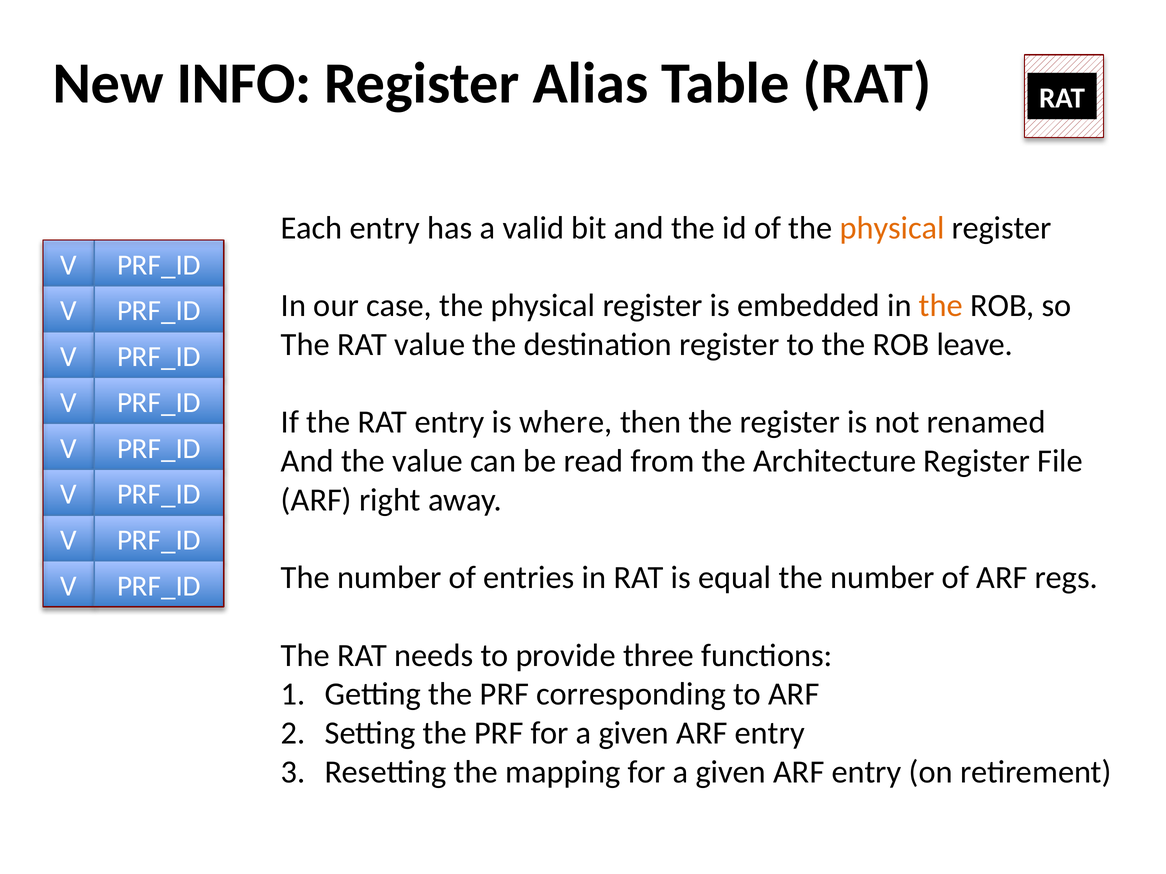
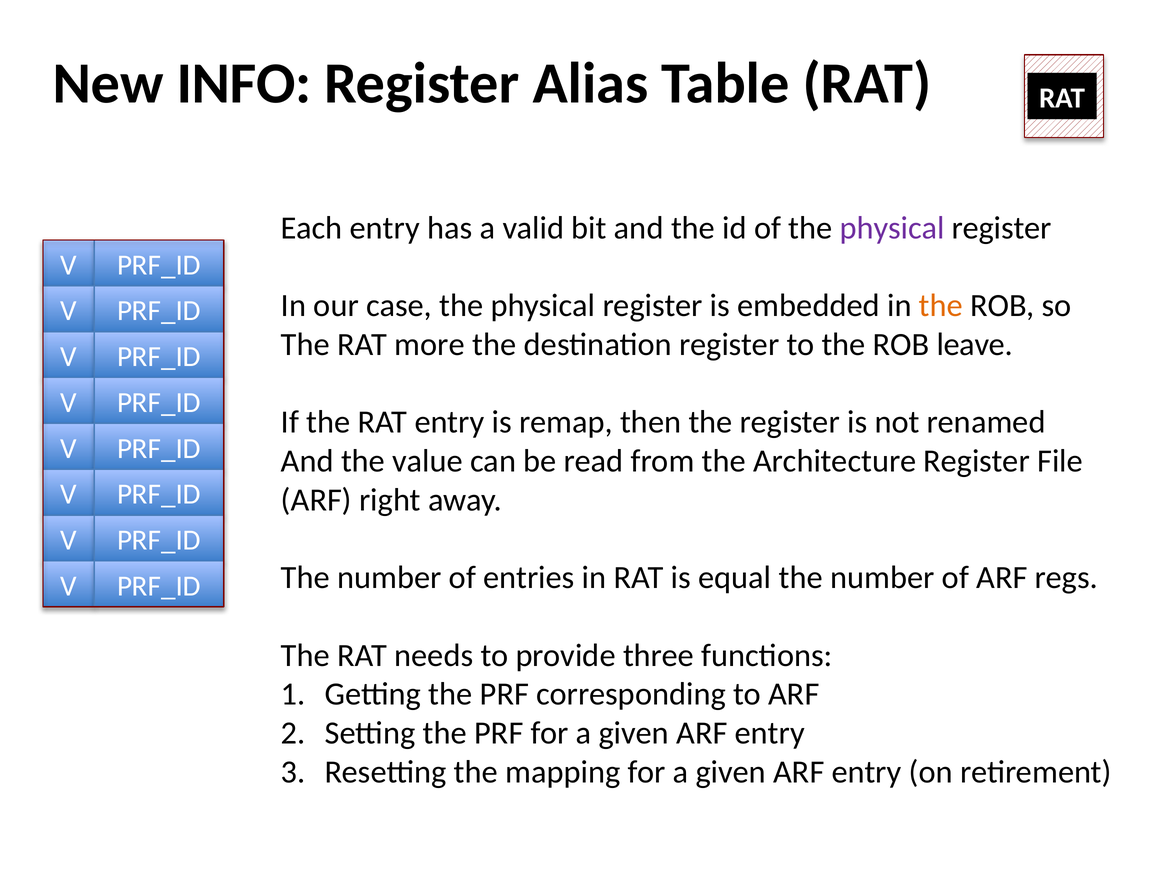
physical colour: orange -> purple (892, 228)
RAT value: value -> more (430, 345)
where: where -> remap (566, 422)
